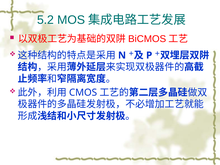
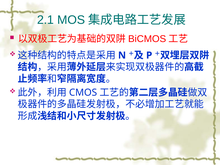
5.2: 5.2 -> 2.1 (45, 20)
